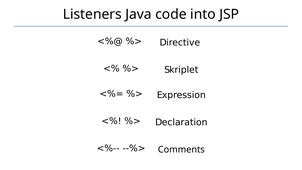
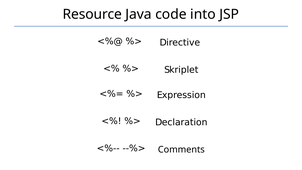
Listeners: Listeners -> Resource (92, 14)
